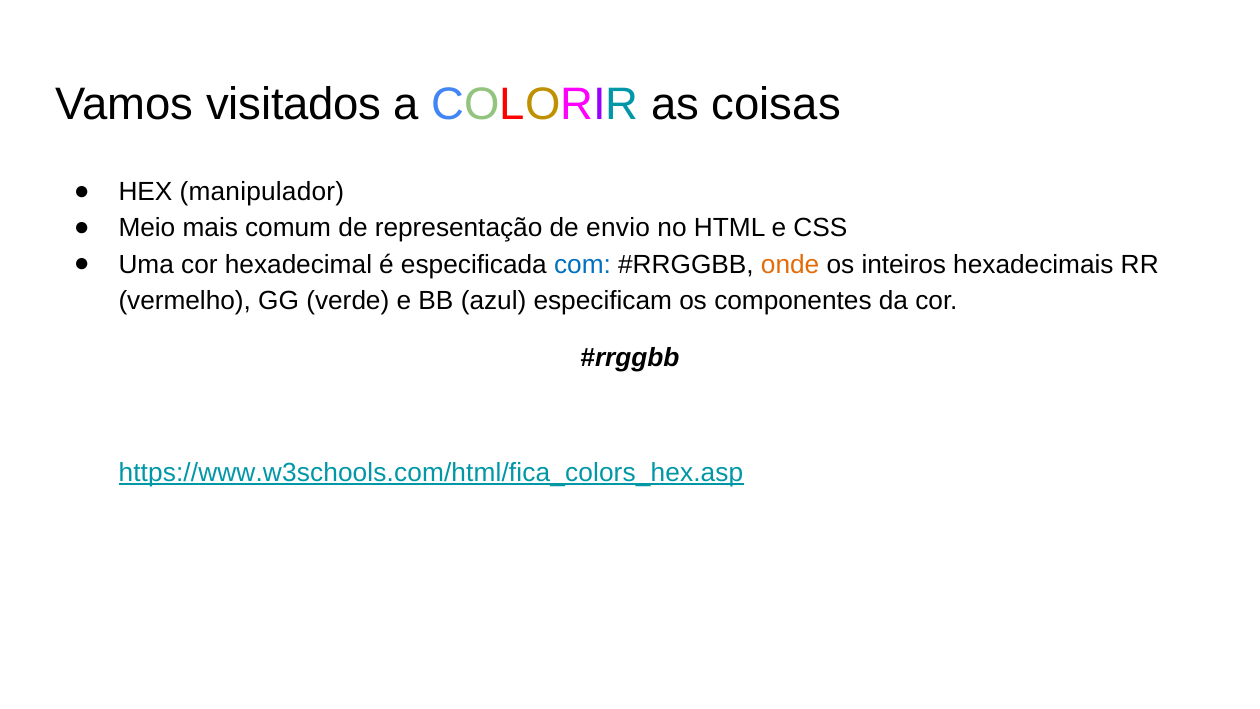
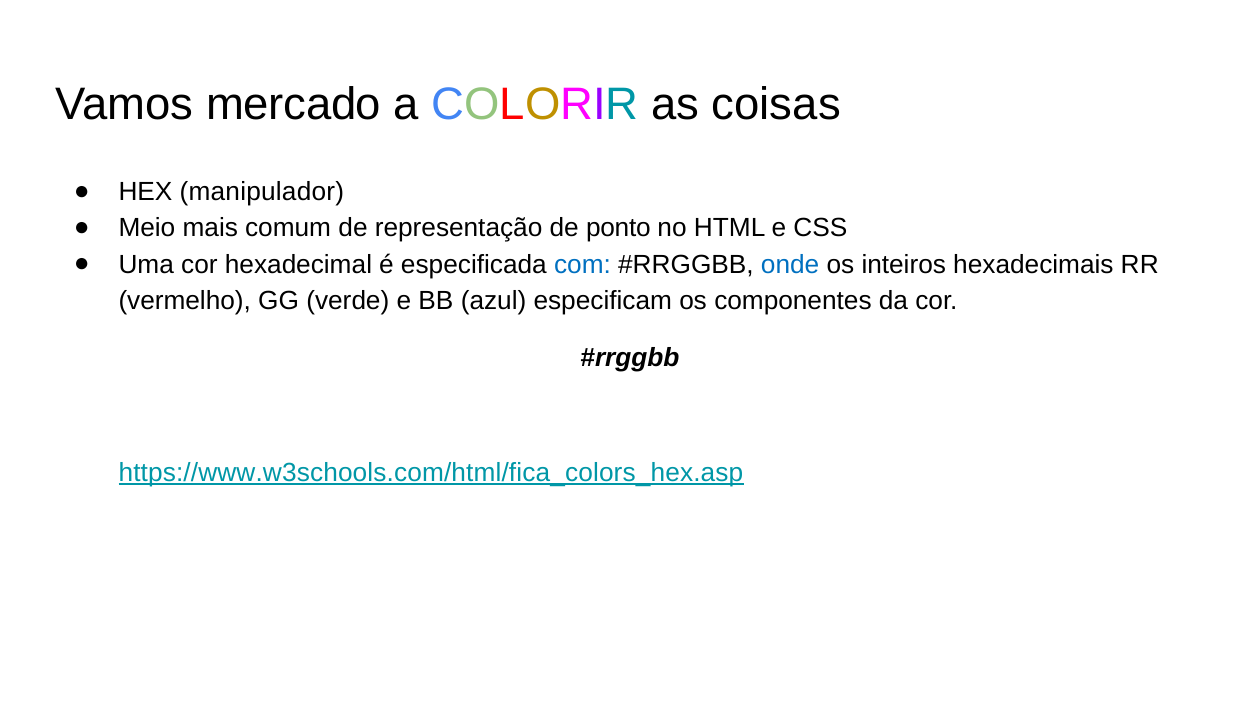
visitados: visitados -> mercado (294, 104)
envio: envio -> ponto (618, 228)
onde colour: orange -> blue (790, 264)
